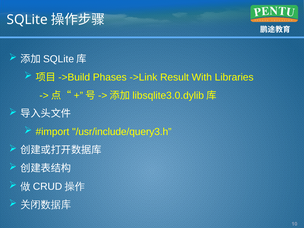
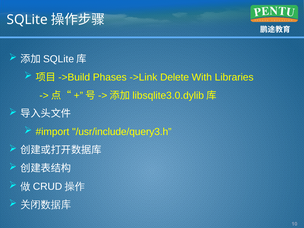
Result: Result -> Delete (175, 77)
